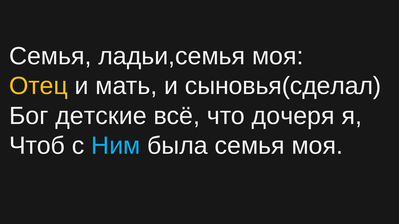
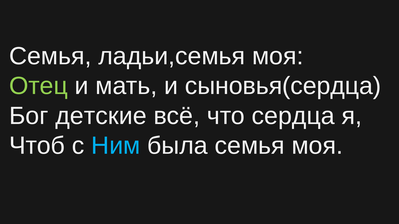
Отец colour: yellow -> light green (38, 86)
сыновья(сделал: сыновья(сделал -> сыновья(сердца (283, 86)
дочеря: дочеря -> сердца (293, 116)
